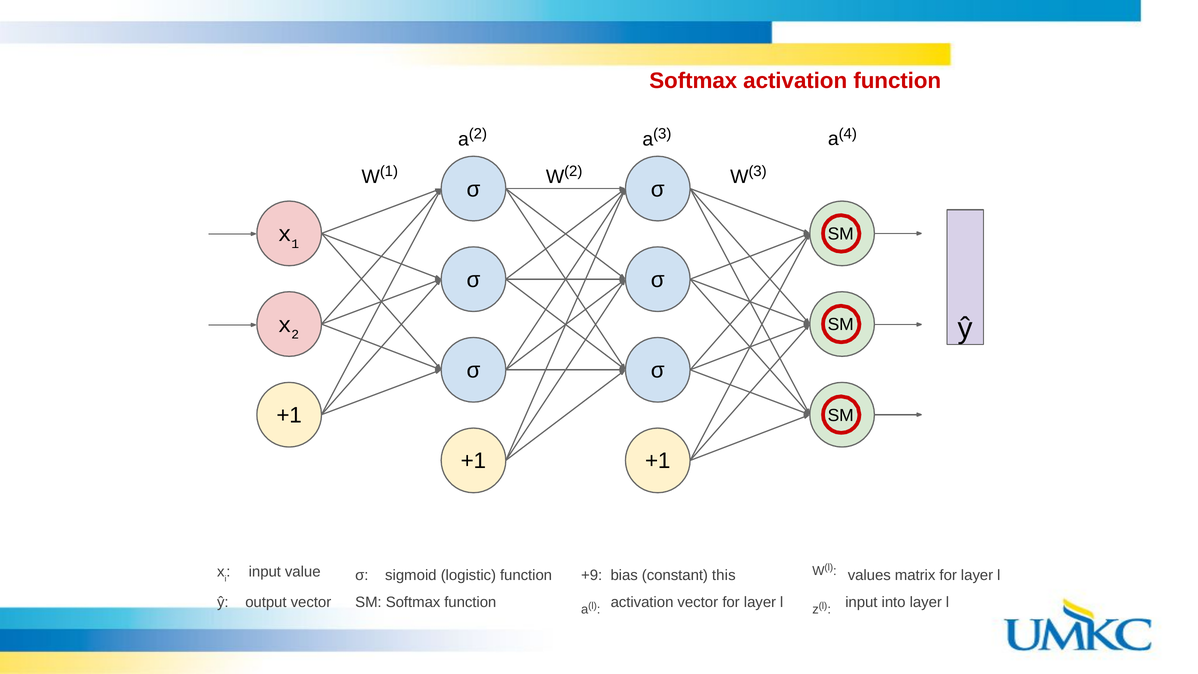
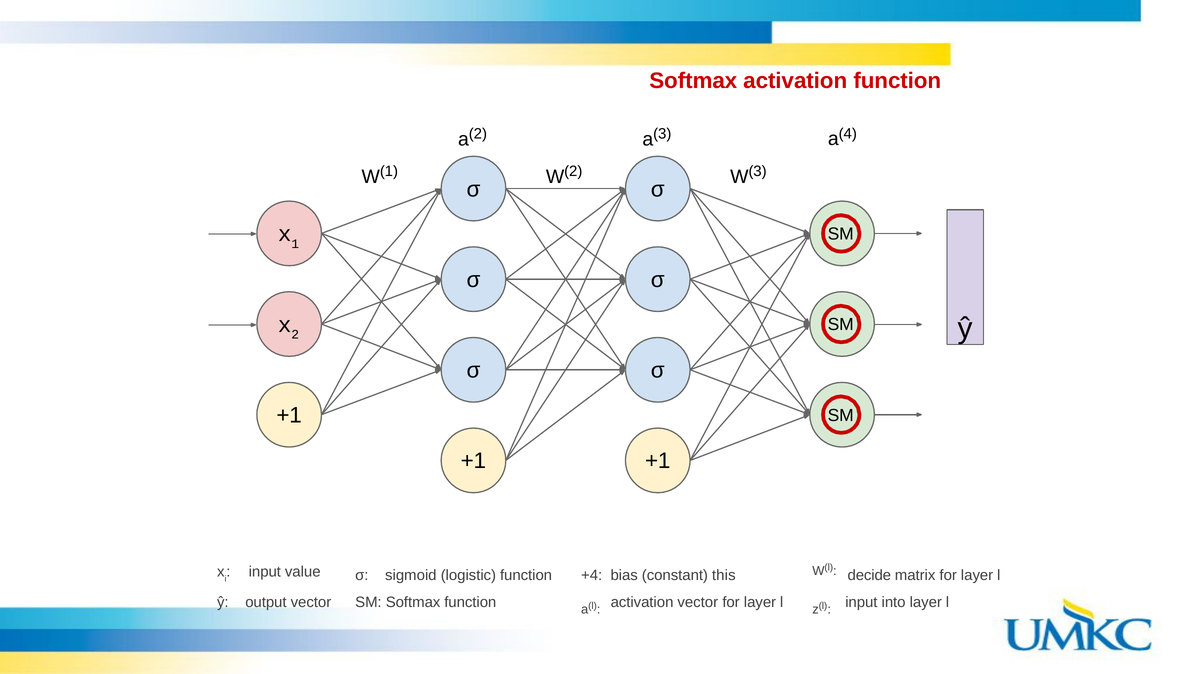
+9: +9 -> +4 (592, 575)
values: values -> decide (869, 575)
